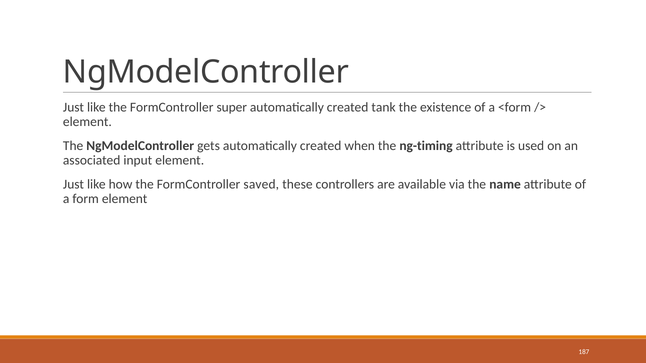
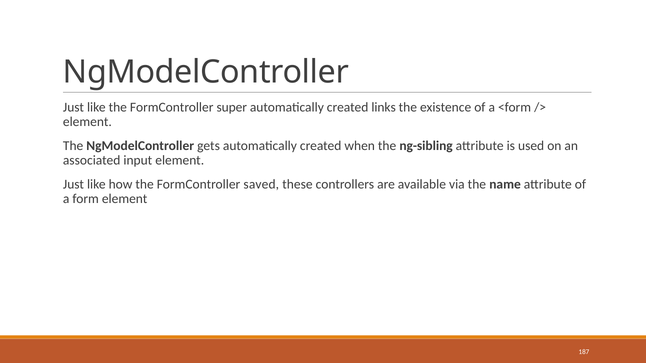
tank: tank -> links (384, 107)
ng-timing: ng-timing -> ng-sibling (426, 146)
